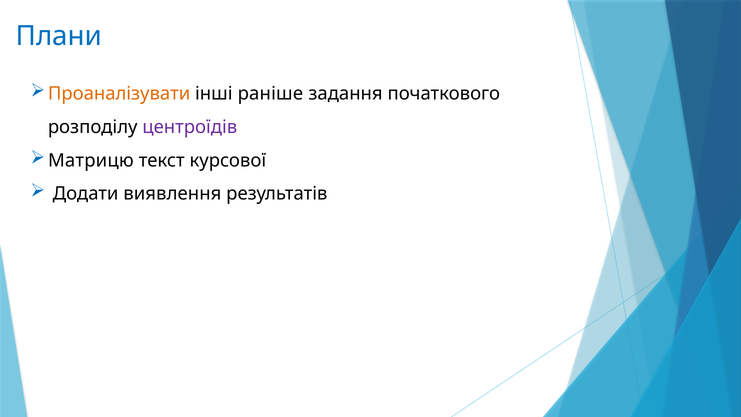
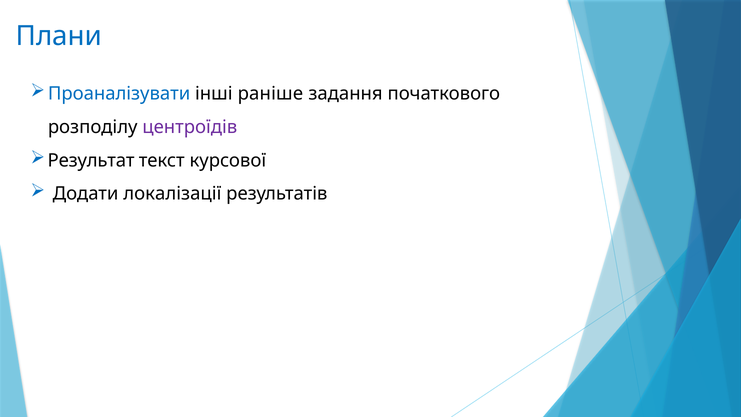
Проаналізувати colour: orange -> blue (119, 94)
Матрицю: Матрицю -> Результат (91, 160)
виявлення: виявлення -> локалізації (172, 194)
